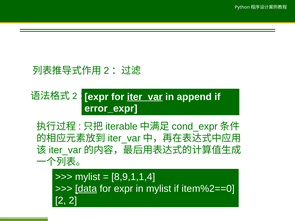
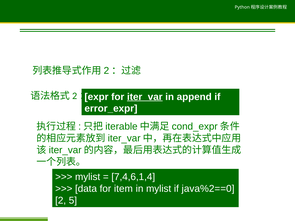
8,9,1,1,4: 8,9,1,1,4 -> 7,4,6,1,4 (133, 177)
data underline: present -> none (86, 189)
expr: expr -> item (123, 189)
item%2==0: item%2==0 -> java%2==0 (208, 189)
2 2: 2 -> 5 (73, 201)
